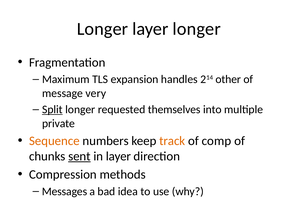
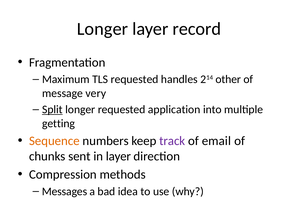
layer longer: longer -> record (197, 29)
TLS expansion: expansion -> requested (135, 79)
themselves: themselves -> application (174, 109)
private: private -> getting (59, 123)
track colour: orange -> purple (172, 141)
comp: comp -> email (216, 141)
sent underline: present -> none (79, 156)
